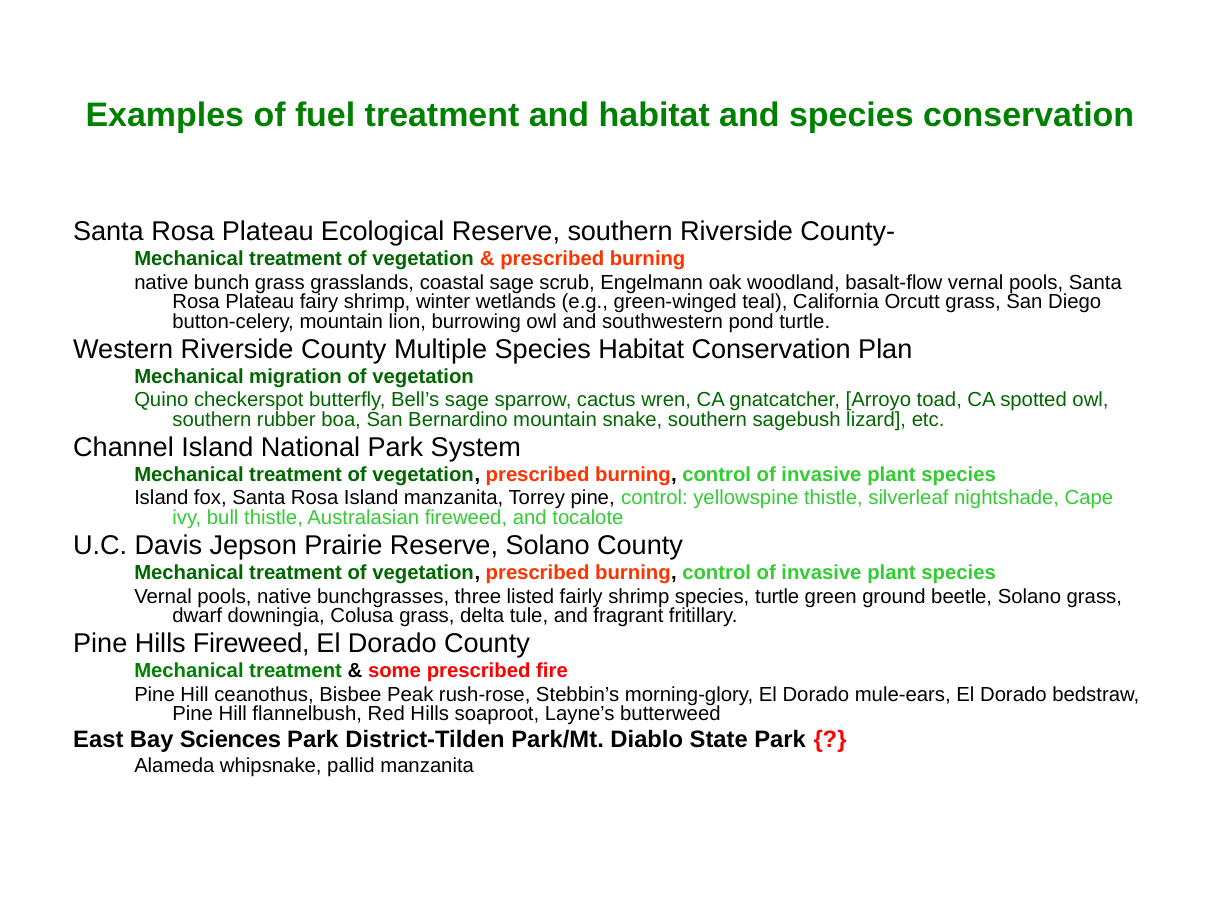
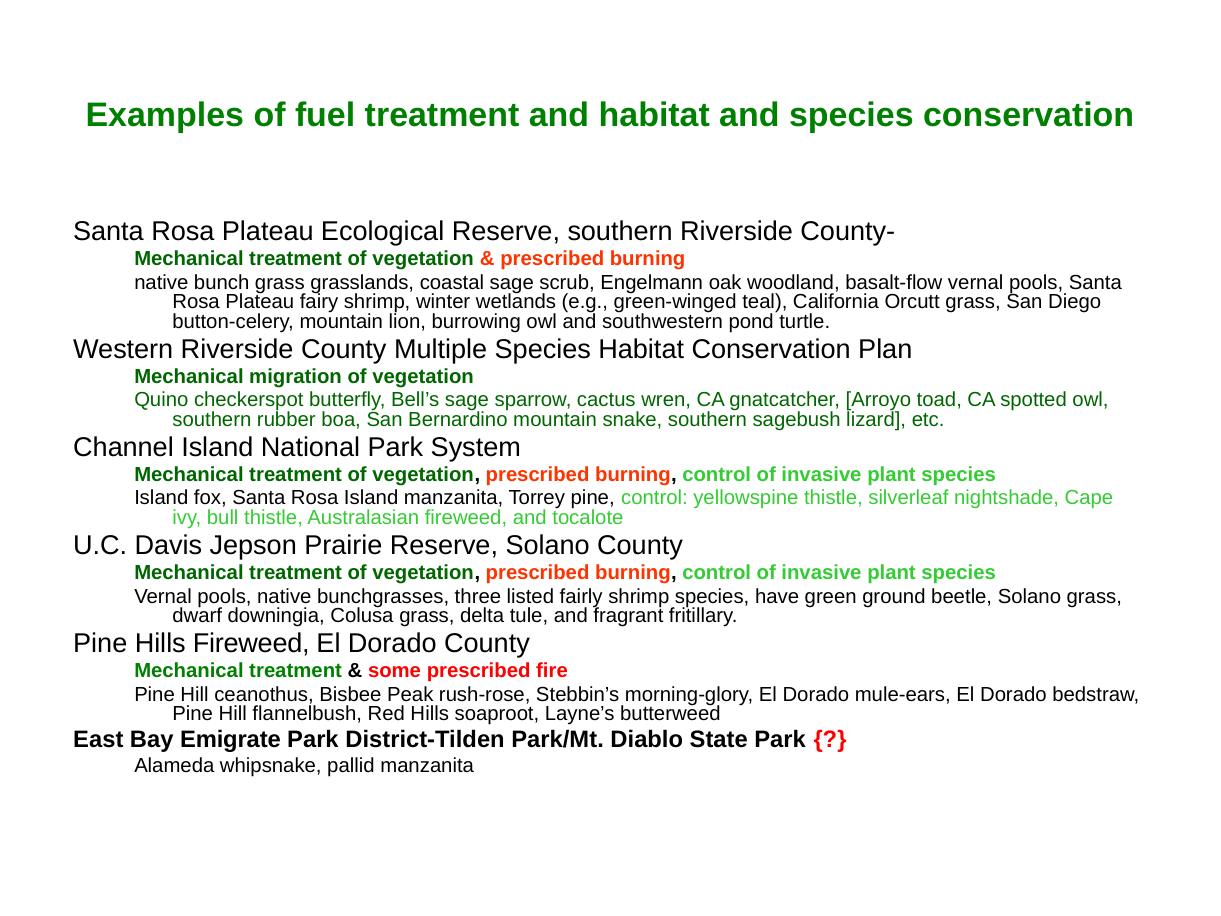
species turtle: turtle -> have (777, 596)
Sciences: Sciences -> Emigrate (230, 740)
